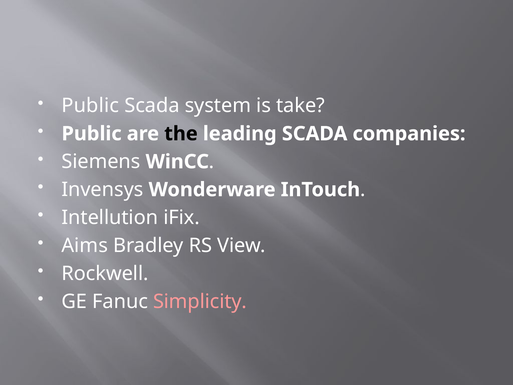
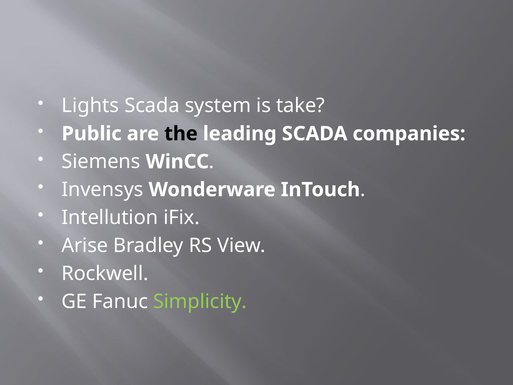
Public: Public -> Lights (90, 106)
Aims: Aims -> Arise (85, 245)
Simplicity colour: pink -> light green (200, 301)
